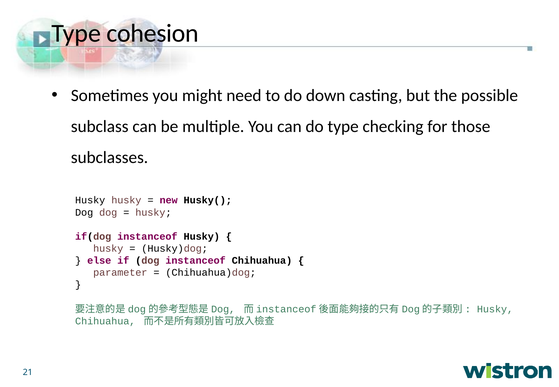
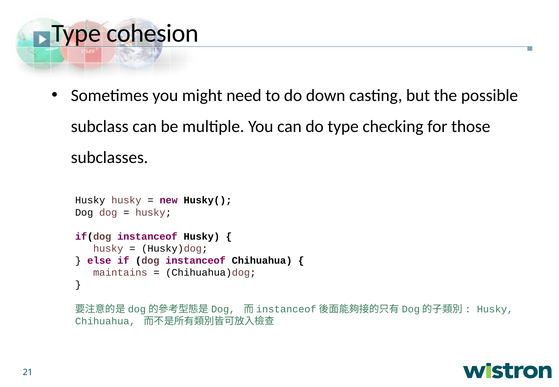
parameter: parameter -> maintains (120, 273)
